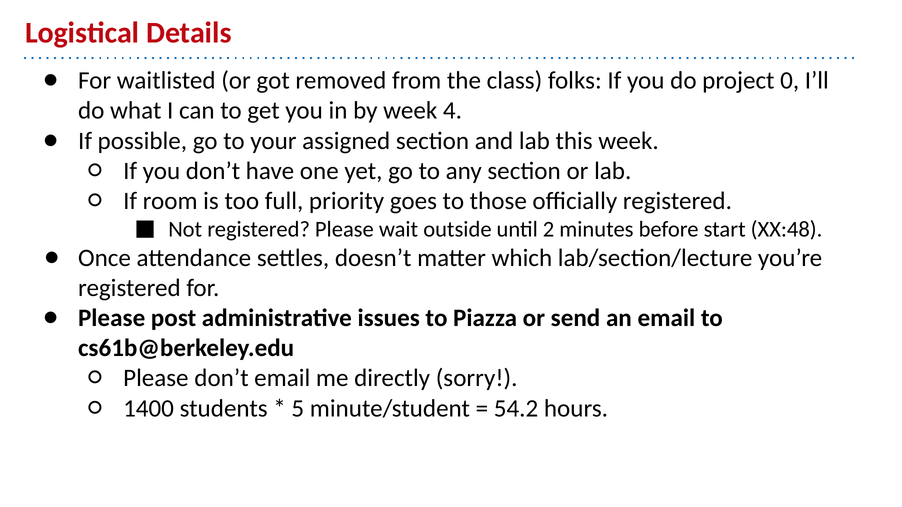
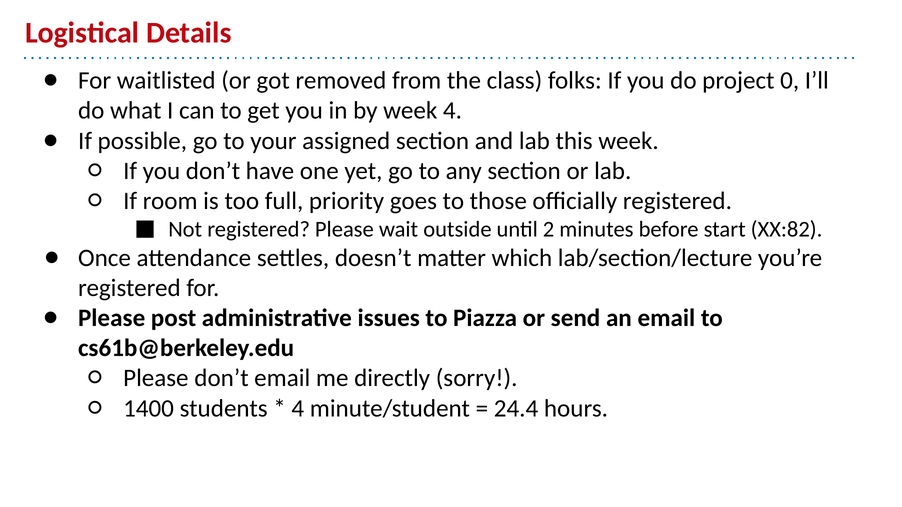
XX:48: XX:48 -> XX:82 (787, 229)
5: 5 -> 4 (298, 409)
54.2: 54.2 -> 24.4 (516, 409)
